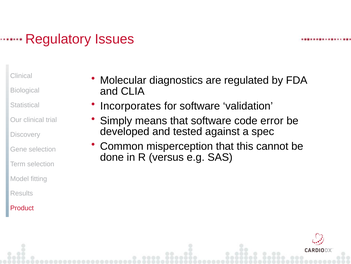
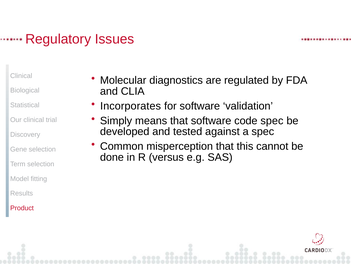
code error: error -> spec (272, 120)
